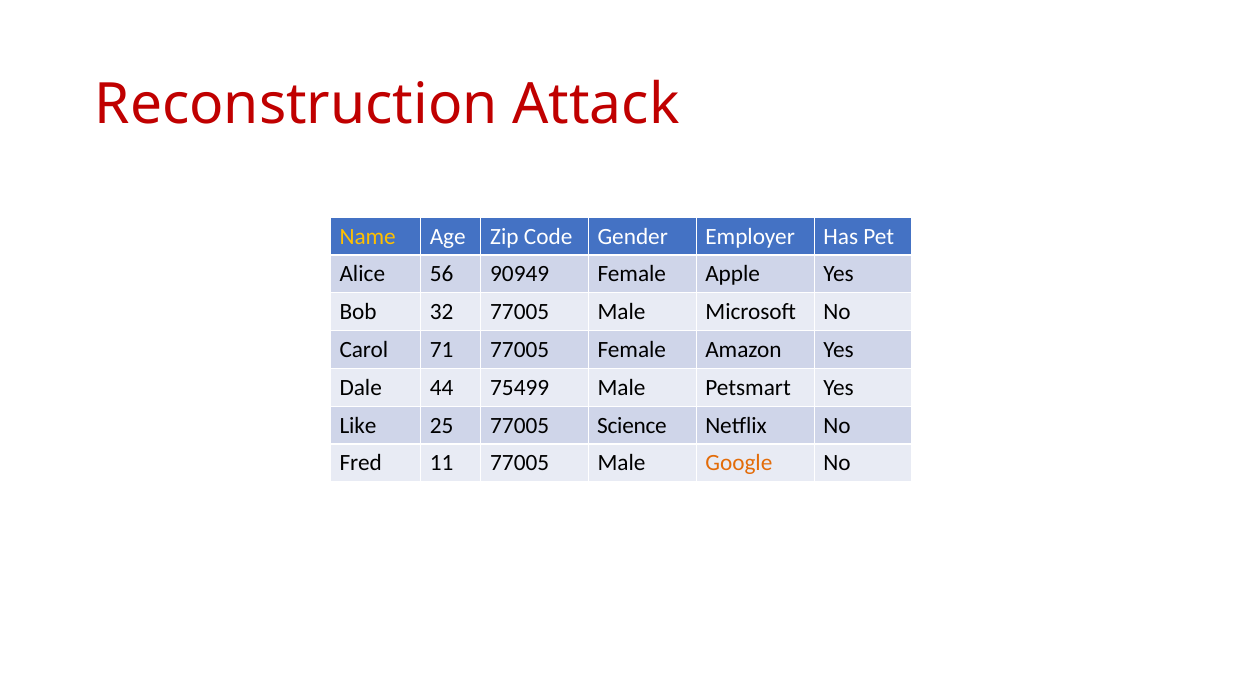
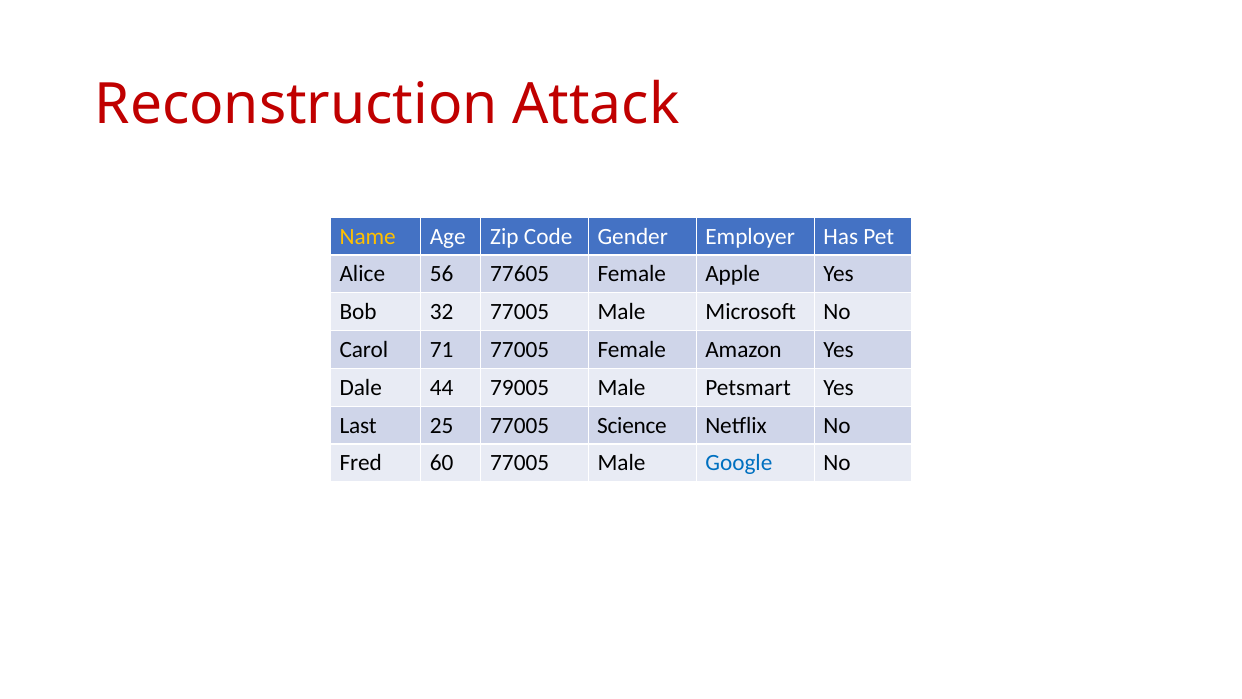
90949: 90949 -> 77605 (520, 274)
75499: 75499 -> 79005 (520, 387)
Like: Like -> Last (358, 425)
11: 11 -> 60 (442, 463)
Google colour: orange -> blue (739, 463)
